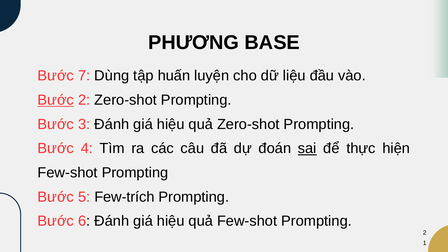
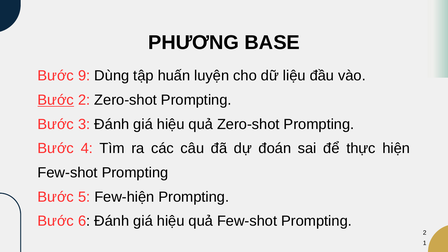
7: 7 -> 9 (84, 76)
sai underline: present -> none (307, 148)
Few-trích: Few-trích -> Few-hiện (124, 197)
